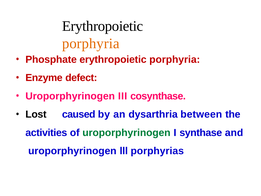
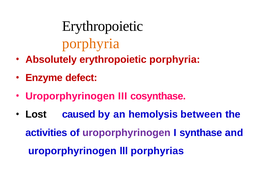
Phosphate: Phosphate -> Absolutely (51, 59)
dysarthria: dysarthria -> hemolysis (153, 114)
uroporphyrinogen colour: green -> purple (126, 133)
